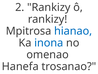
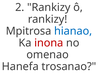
inona colour: blue -> red (49, 43)
